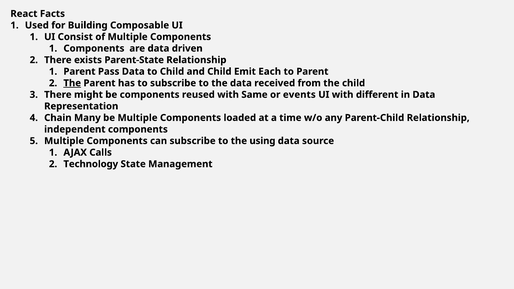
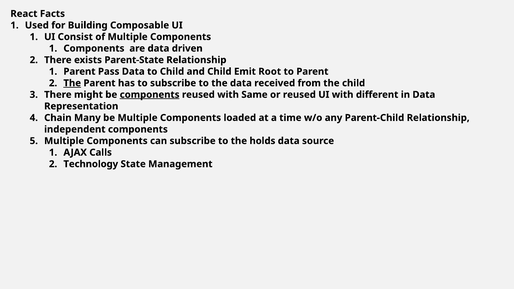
Each: Each -> Root (270, 72)
components underline: none -> present (150, 95)
or events: events -> reused (299, 95)
using: using -> holds (262, 141)
